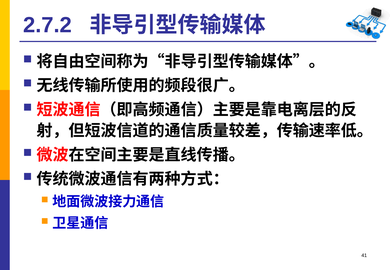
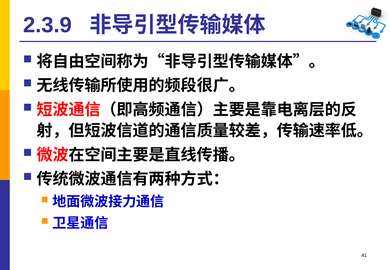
2.7.2: 2.7.2 -> 2.3.9 (48, 25)
